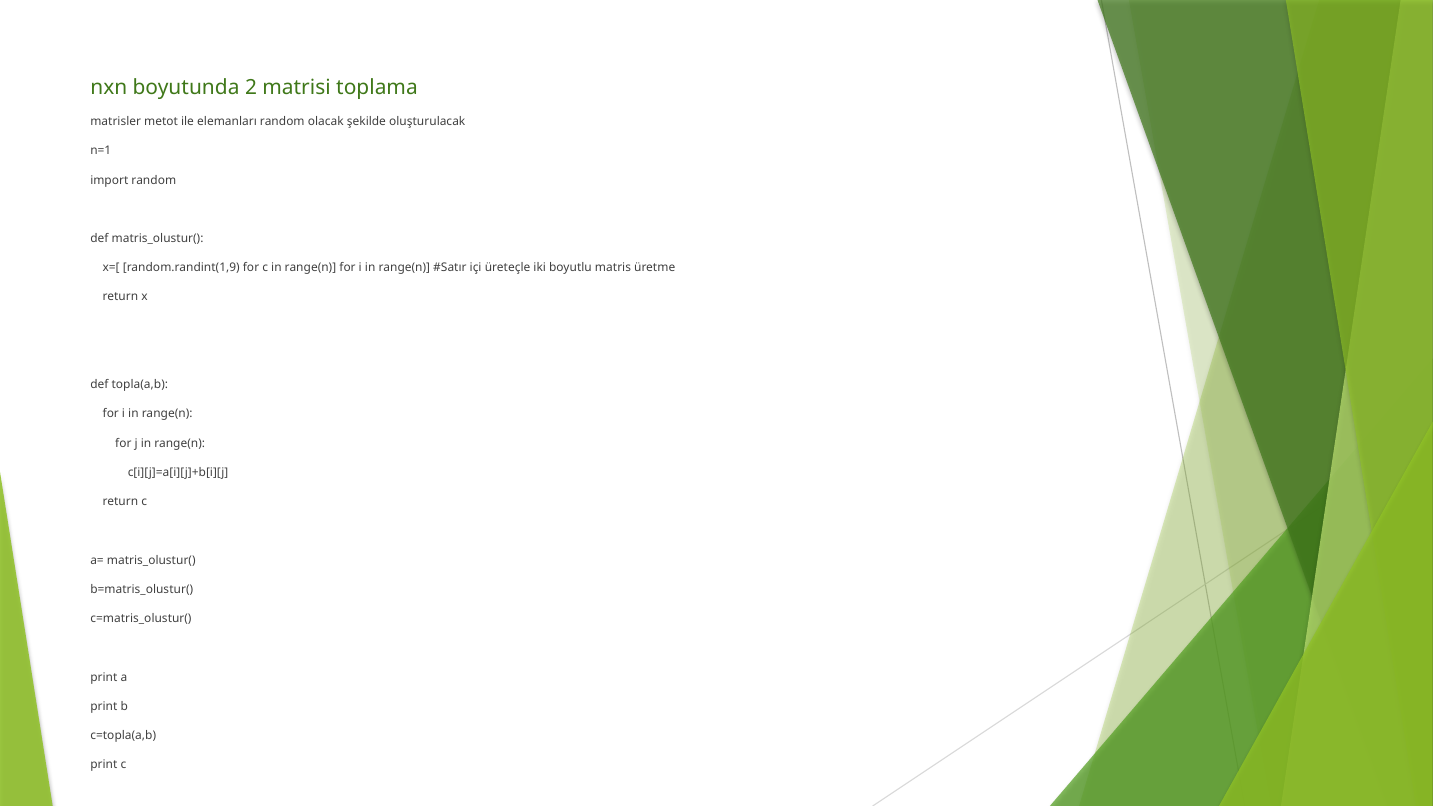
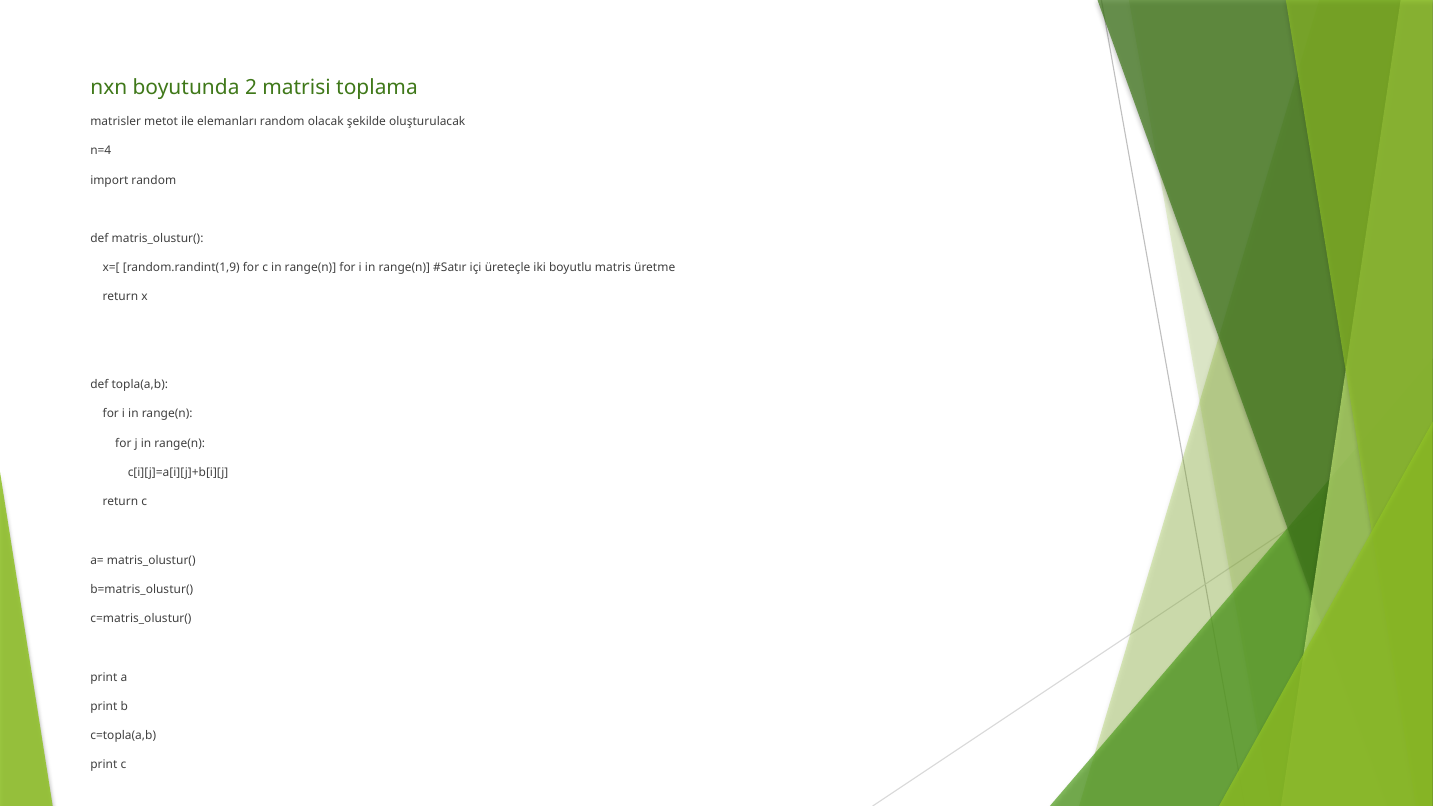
n=1: n=1 -> n=4 (101, 151)
